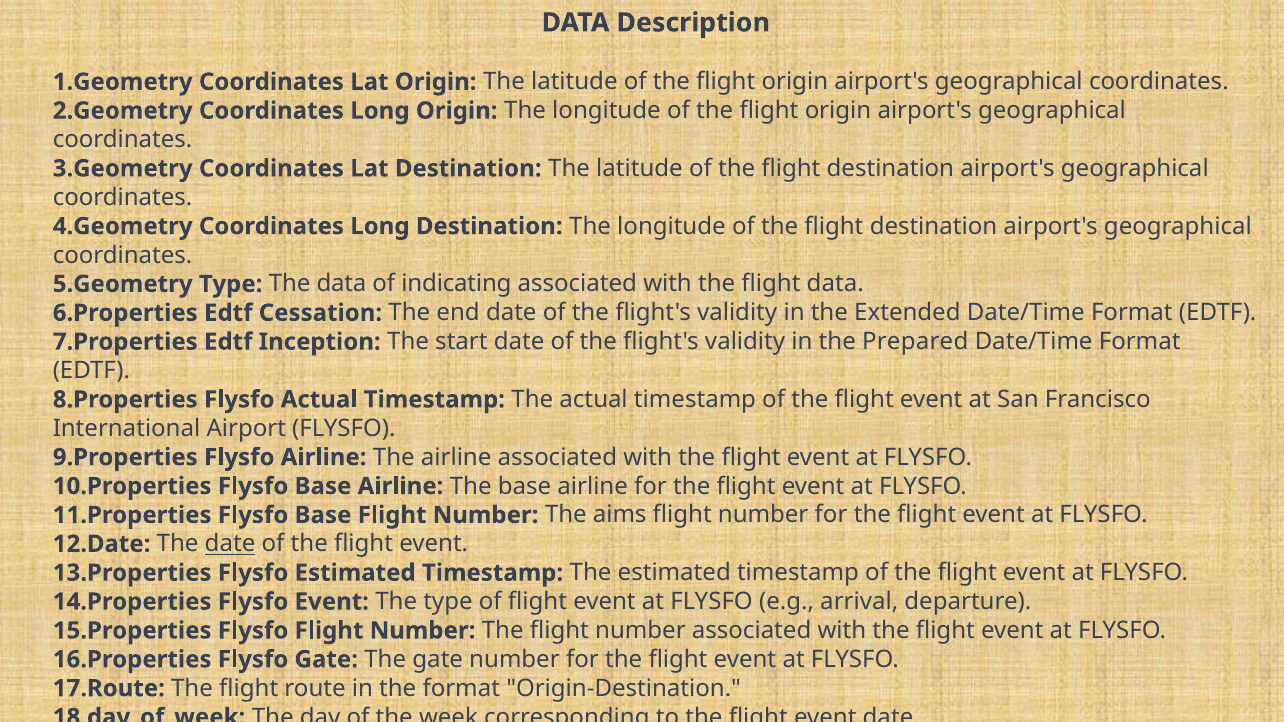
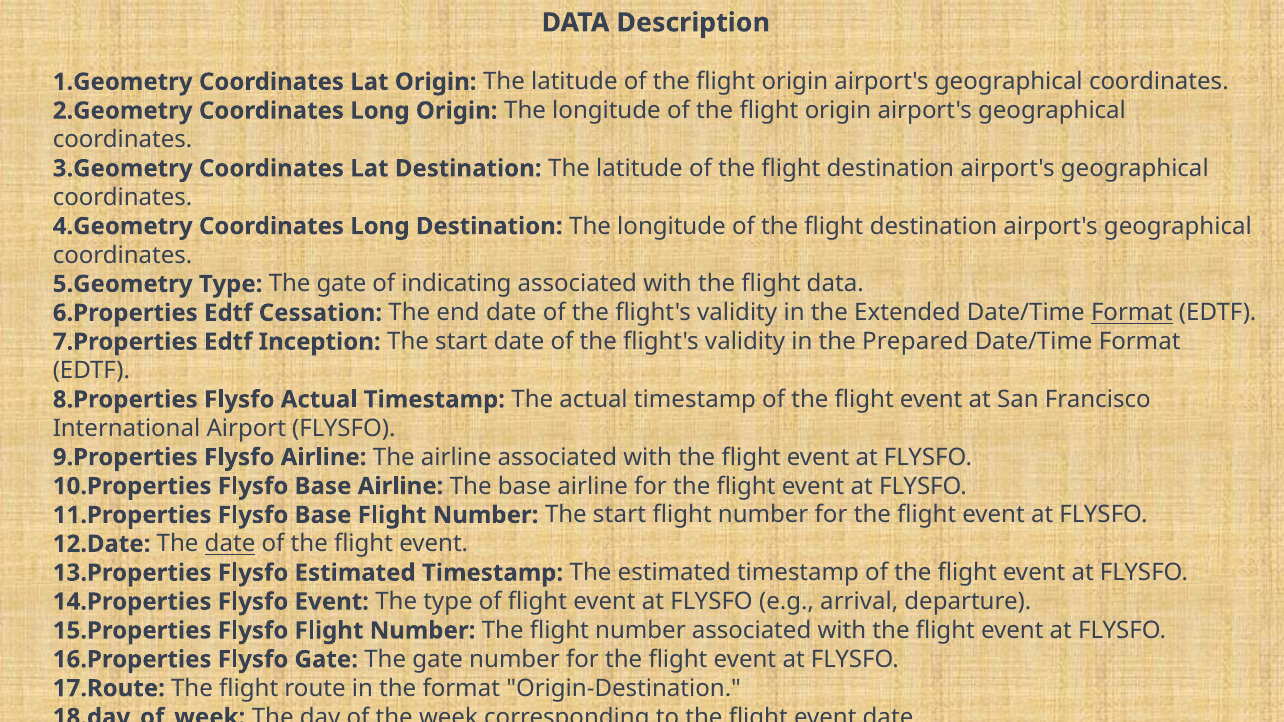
Type The data: data -> gate (342, 284)
Format underline: none -> present (1132, 313)
Number The aims: aims -> start (620, 515)
